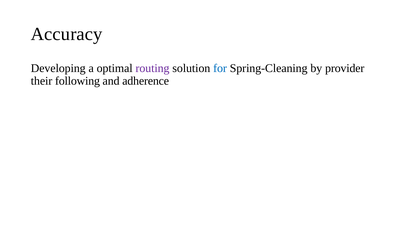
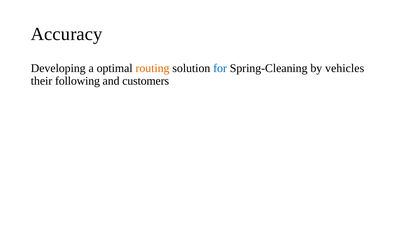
routing colour: purple -> orange (153, 68)
provider: provider -> vehicles (345, 68)
adherence: adherence -> customers (146, 81)
